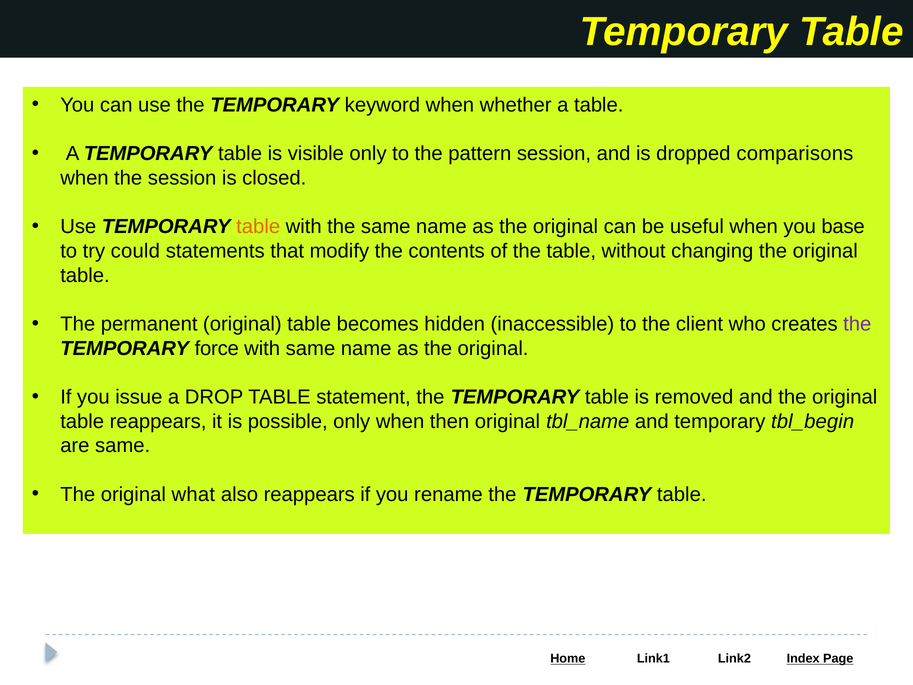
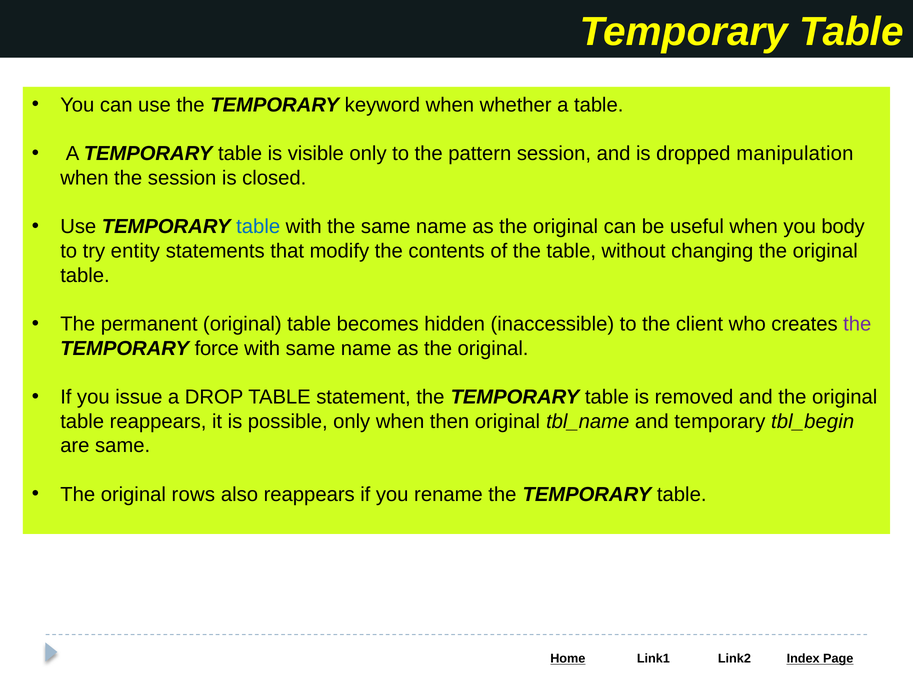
comparisons: comparisons -> manipulation (795, 154)
table colour: orange -> blue (258, 227)
base: base -> body (843, 227)
could: could -> entity (135, 251)
what: what -> rows (193, 494)
